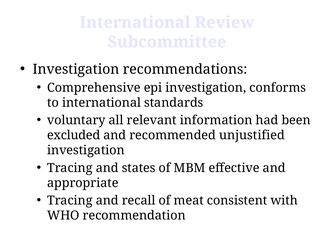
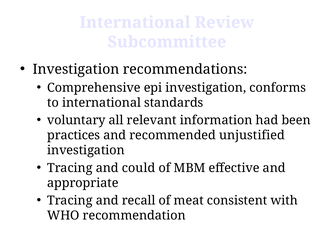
excluded: excluded -> practices (74, 136)
states: states -> could (139, 168)
